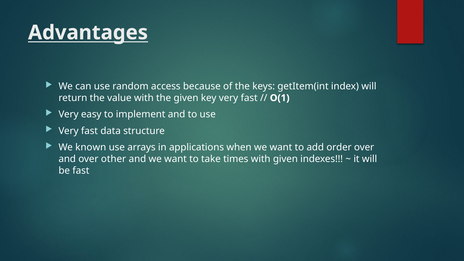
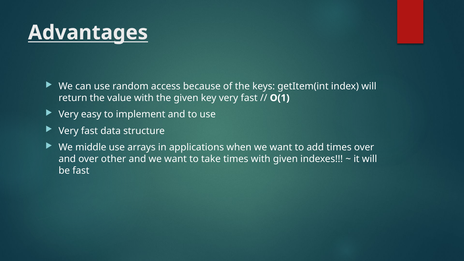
known: known -> middle (91, 147)
add order: order -> times (339, 147)
